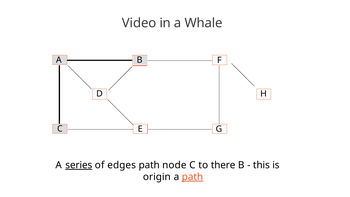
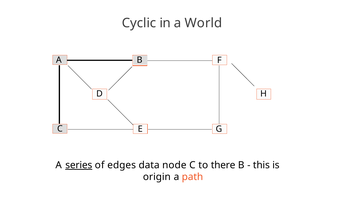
Video: Video -> Cyclic (139, 23)
Whale: Whale -> World (203, 23)
edges path: path -> data (149, 165)
path underline: present -> none (192, 177)
